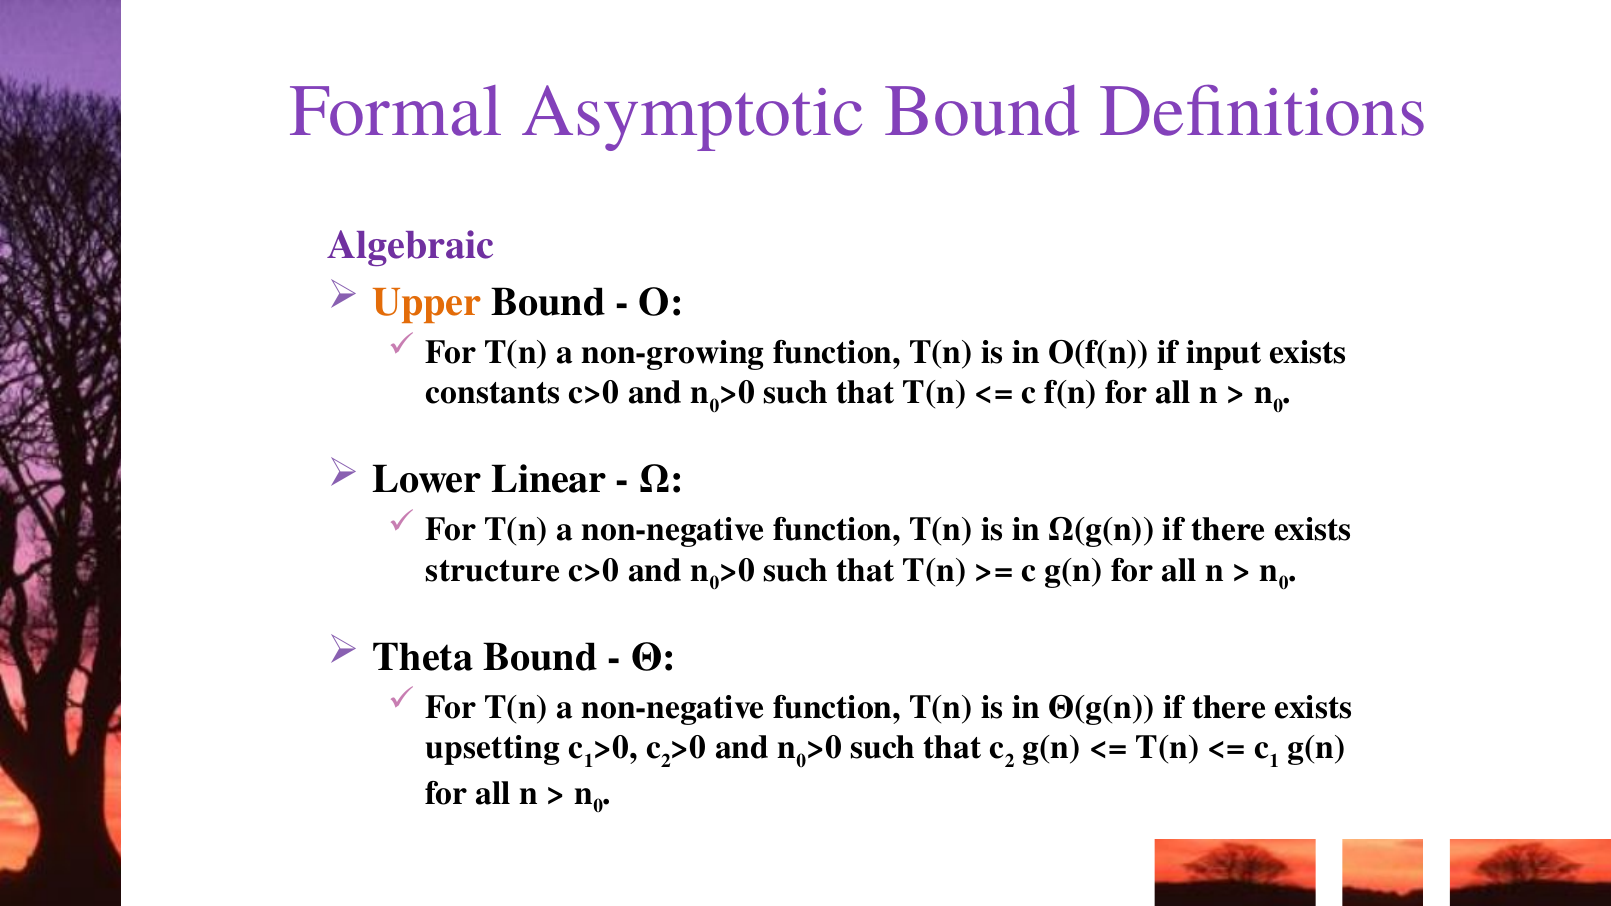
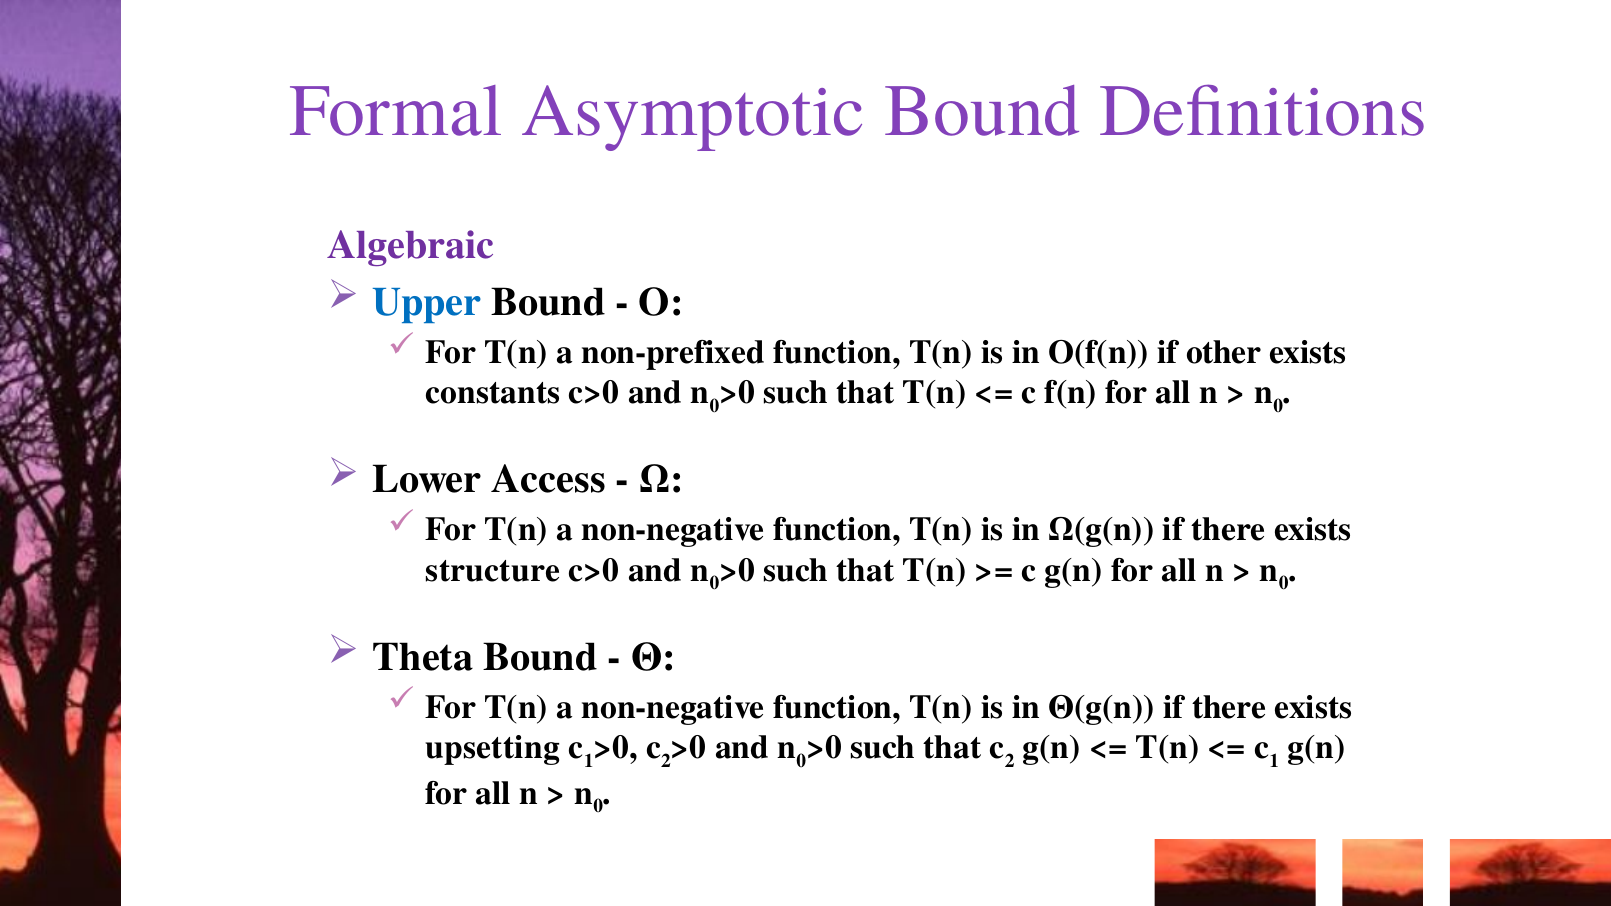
Upper colour: orange -> blue (427, 302)
non-growing: non-growing -> non-prefixed (673, 353)
input: input -> other (1224, 353)
Linear: Linear -> Access (549, 479)
